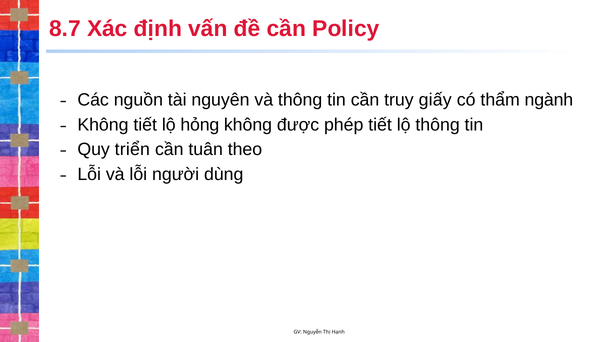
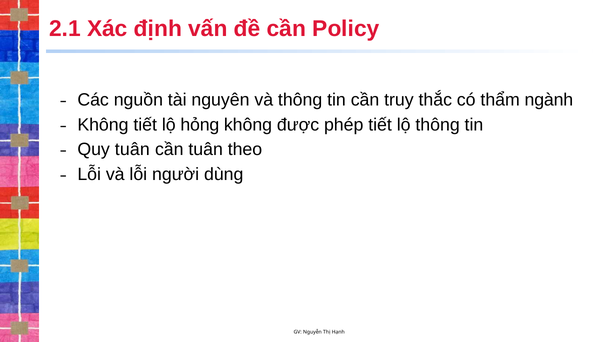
8.7: 8.7 -> 2.1 (65, 29)
giấy: giấy -> thắc (435, 100)
Quy triển: triển -> tuân (132, 150)
